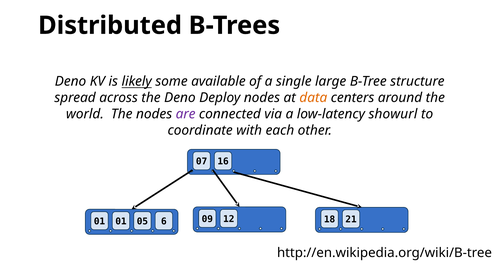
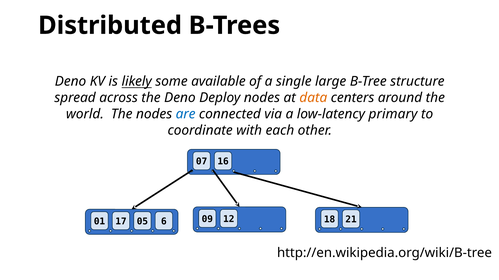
are colour: purple -> blue (186, 114)
showurl: showurl -> primary (393, 114)
01 01: 01 -> 17 (121, 222)
